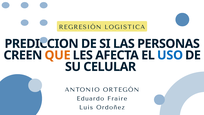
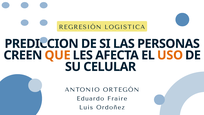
USO colour: blue -> orange (170, 55)
